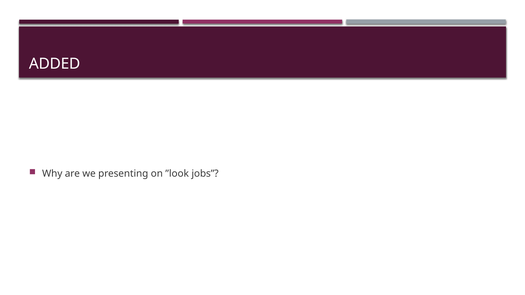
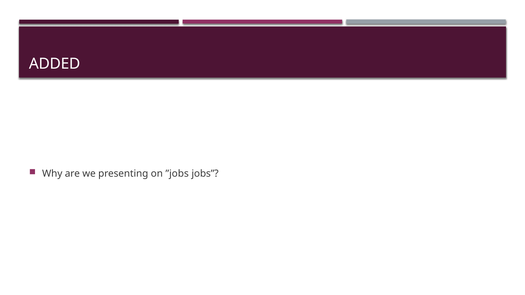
”look: ”look -> ”jobs (177, 174)
